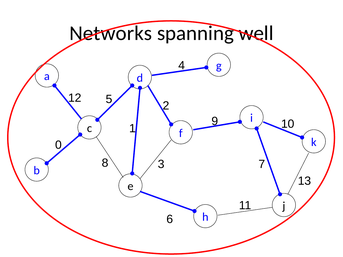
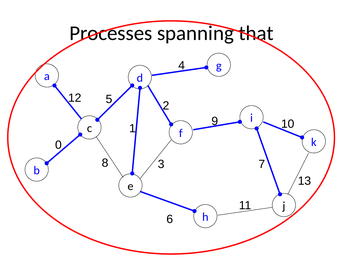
Networks: Networks -> Processes (111, 33)
well: well -> that (256, 33)
